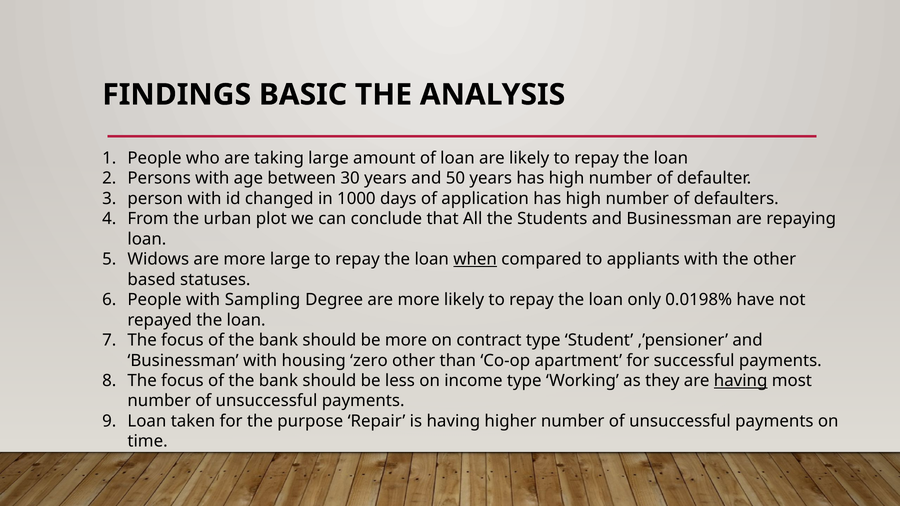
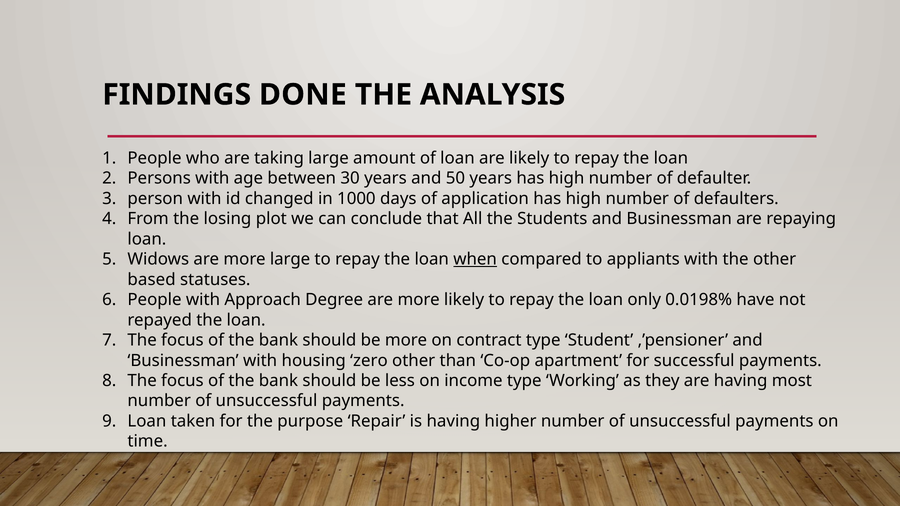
BASIC: BASIC -> DONE (303, 95)
urban: urban -> losing (227, 219)
Sampling: Sampling -> Approach (263, 300)
having underline: present -> none (741, 381)
